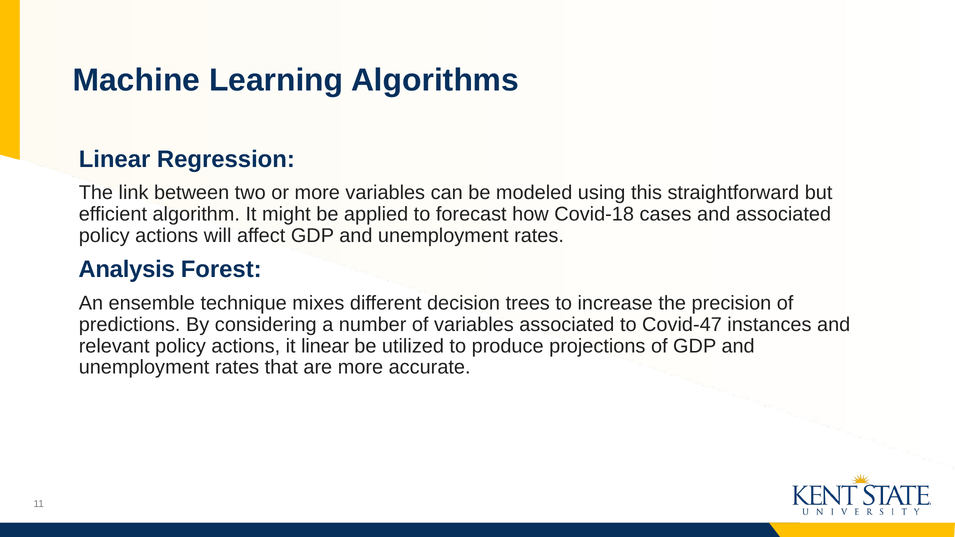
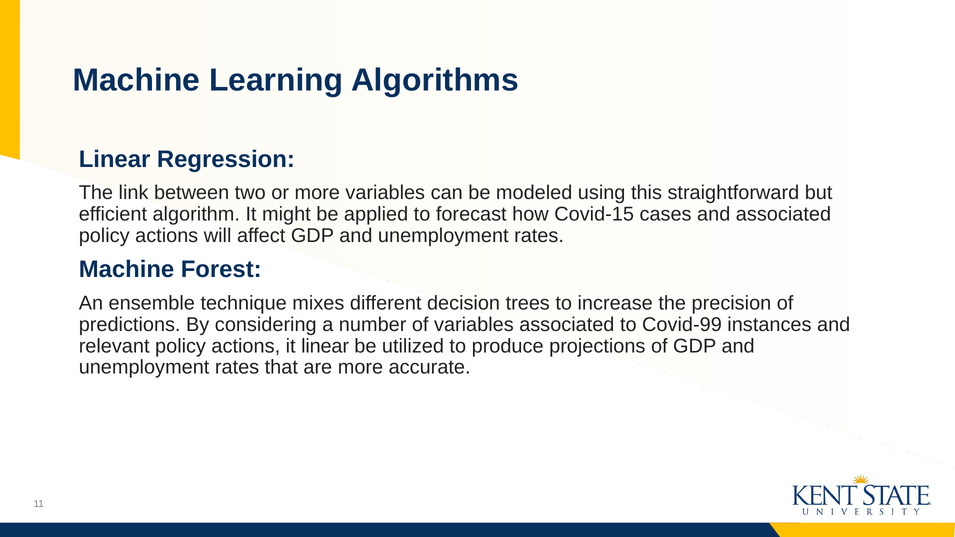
Covid-18: Covid-18 -> Covid-15 (594, 214)
Analysis: Analysis -> Machine (127, 269)
Covid-47: Covid-47 -> Covid-99 (682, 325)
